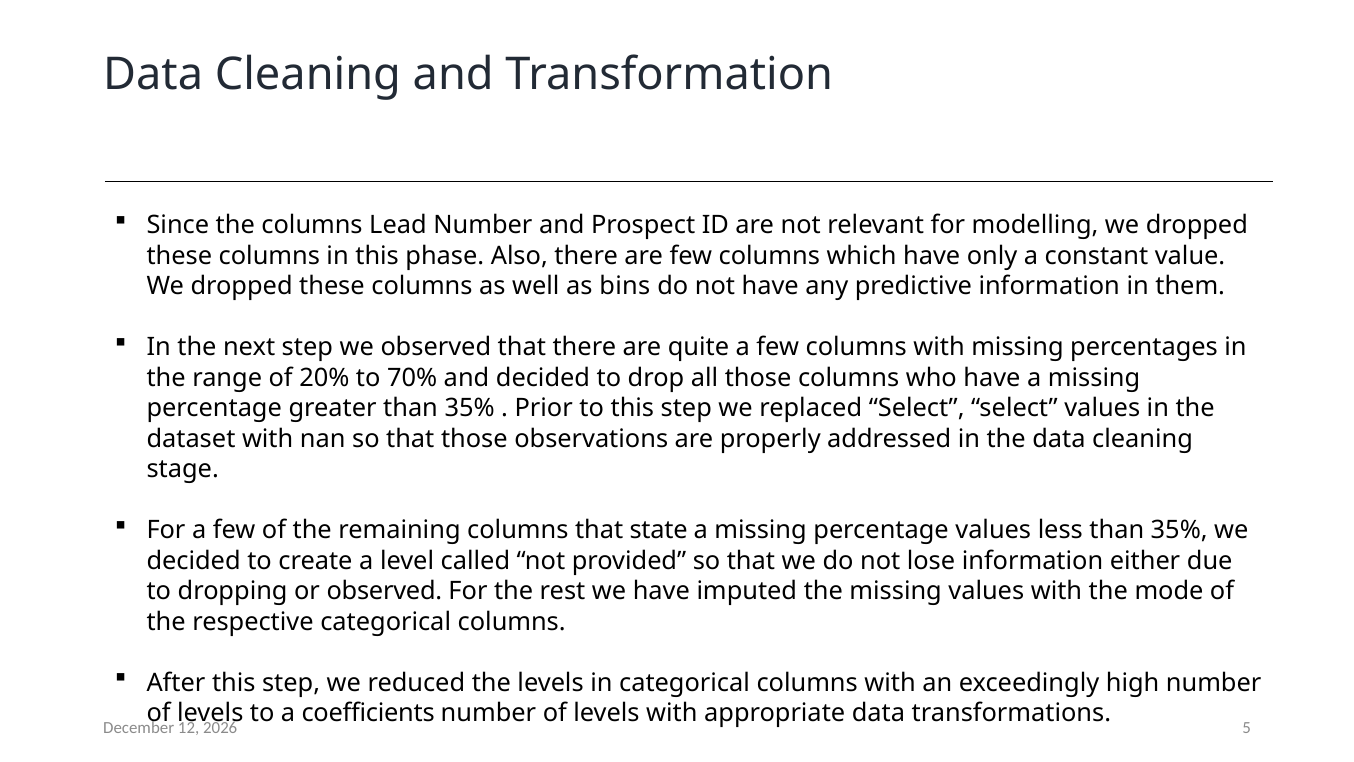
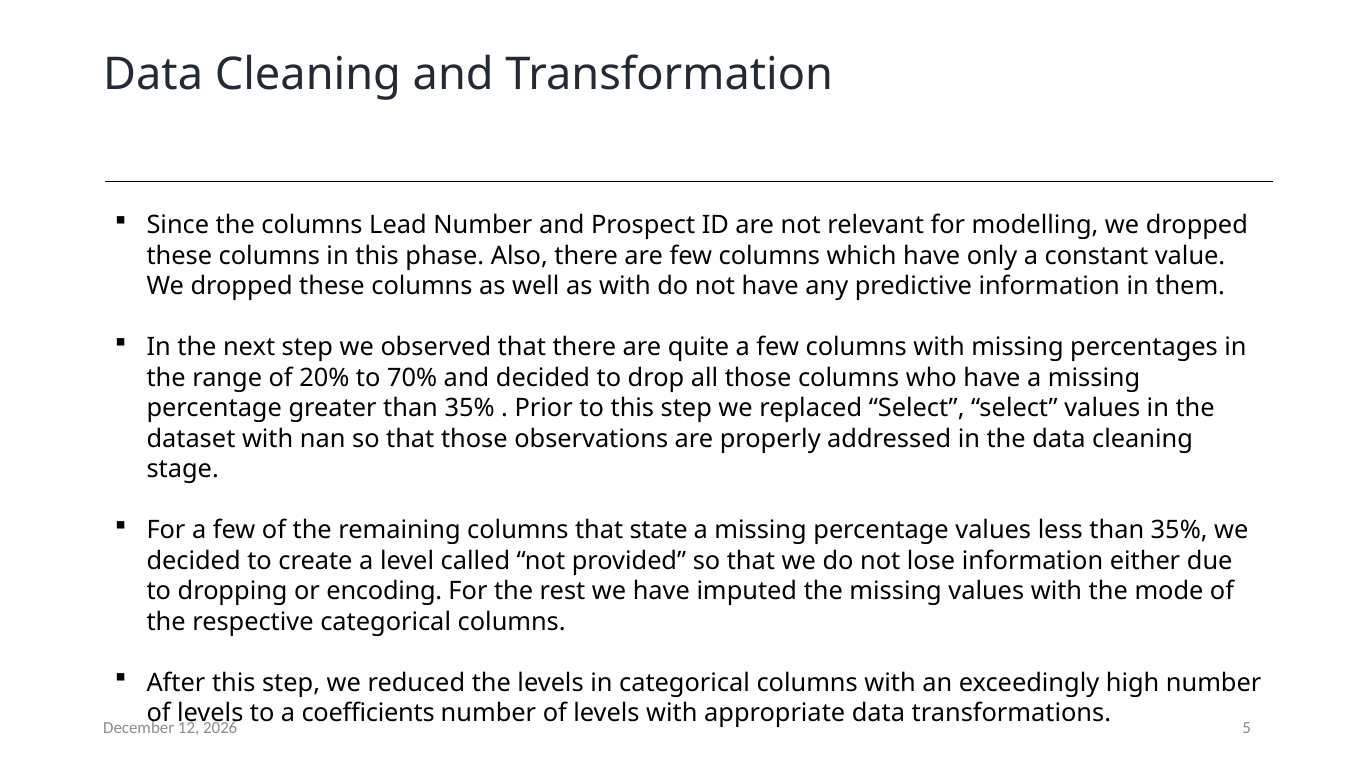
as bins: bins -> with (625, 286)
or observed: observed -> encoding (384, 591)
